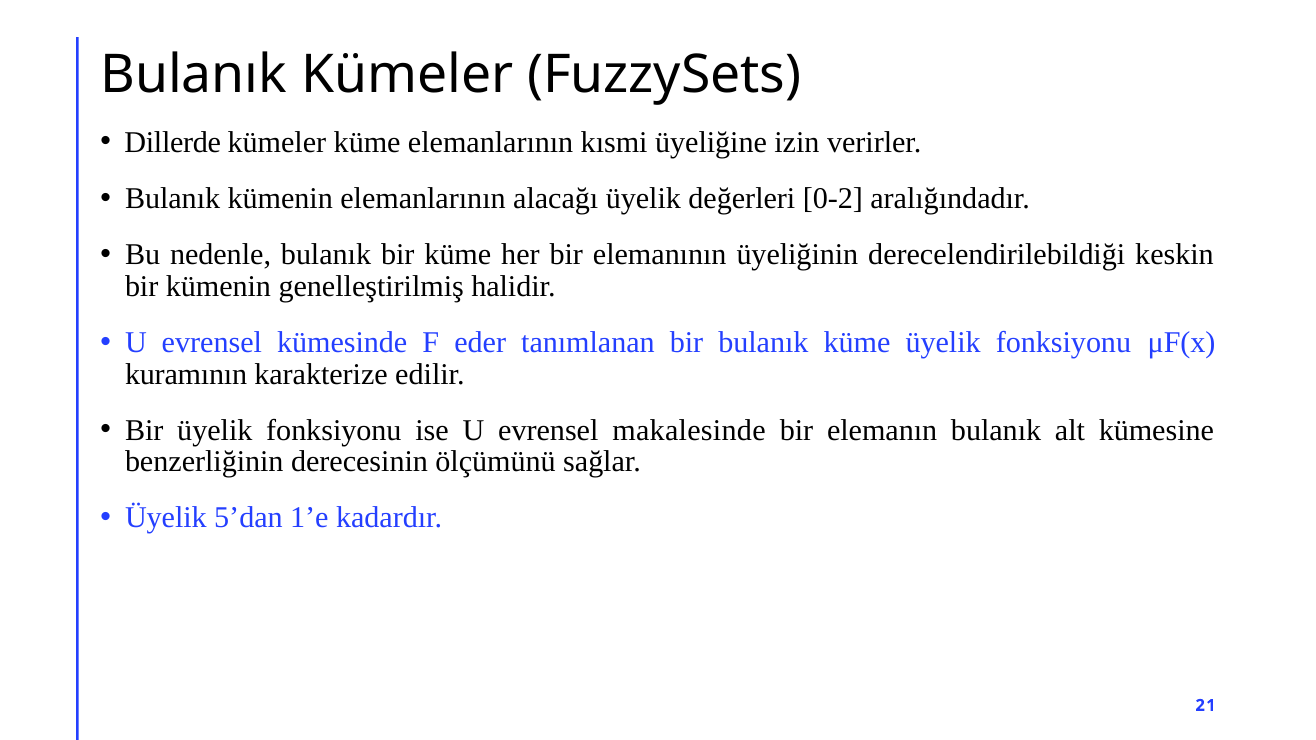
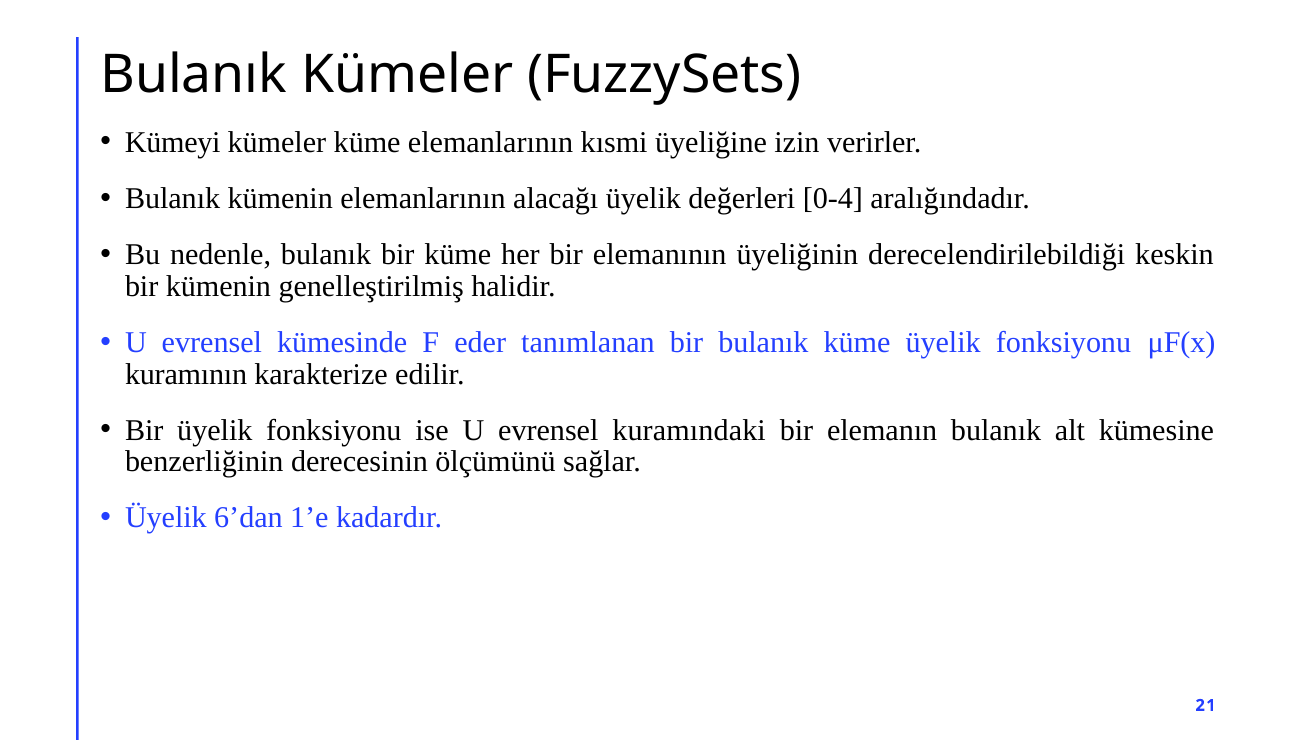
Dillerde: Dillerde -> Kümeyi (173, 143)
0-2: 0-2 -> 0-4 (833, 199)
makalesinde: makalesinde -> kuramındaki (689, 430)
5’dan: 5’dan -> 6’dan (248, 518)
